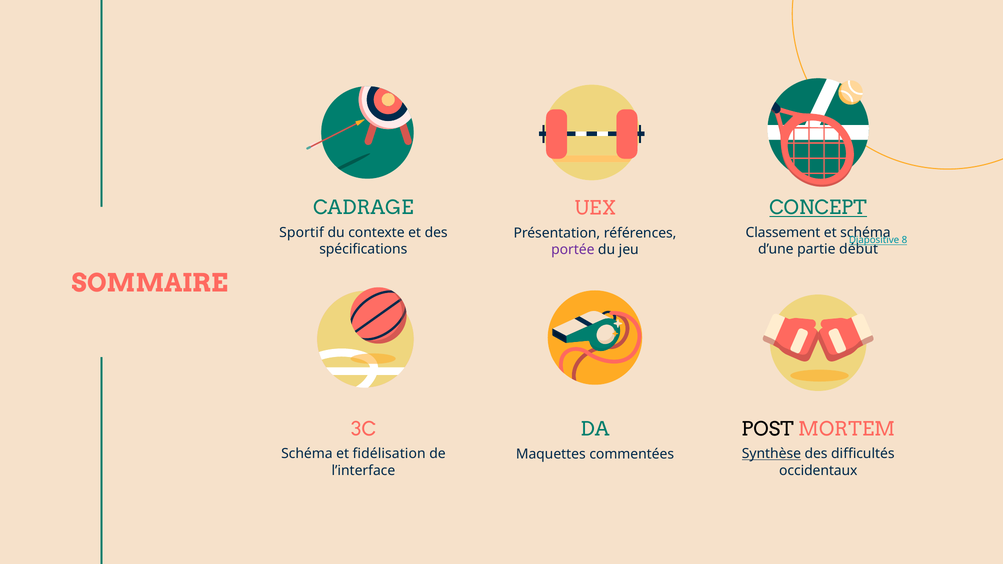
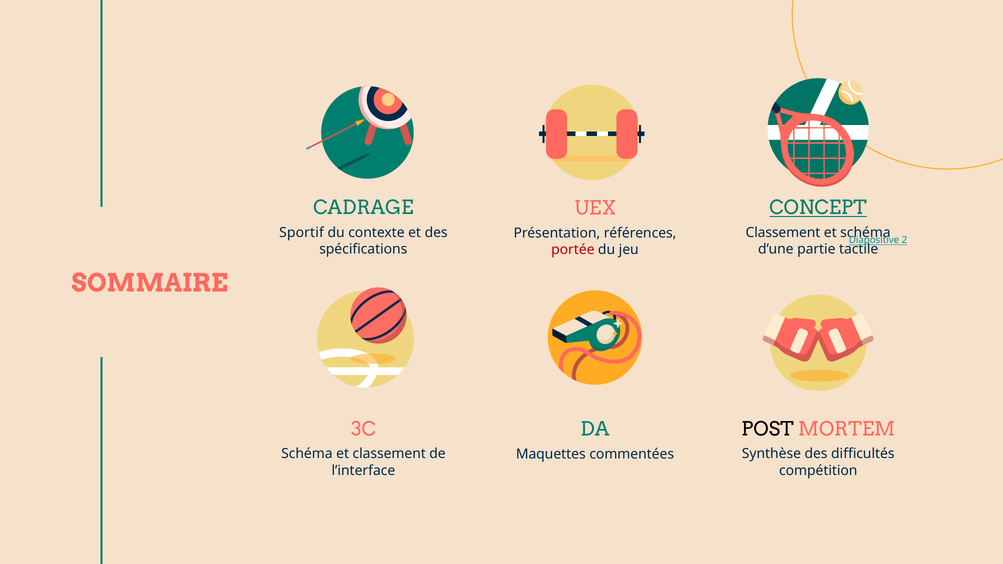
8: 8 -> 2 (904, 240)
début: début -> tactile (859, 249)
portée colour: purple -> red (573, 250)
et fidélisation: fidélisation -> classement (389, 454)
Synthèse underline: present -> none (771, 454)
occidentaux: occidentaux -> compétition (818, 471)
